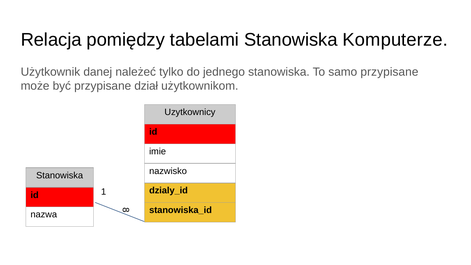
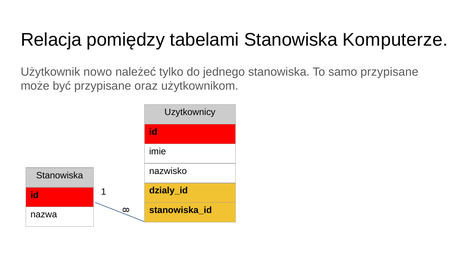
danej: danej -> nowo (98, 72)
dział: dział -> oraz (146, 86)
